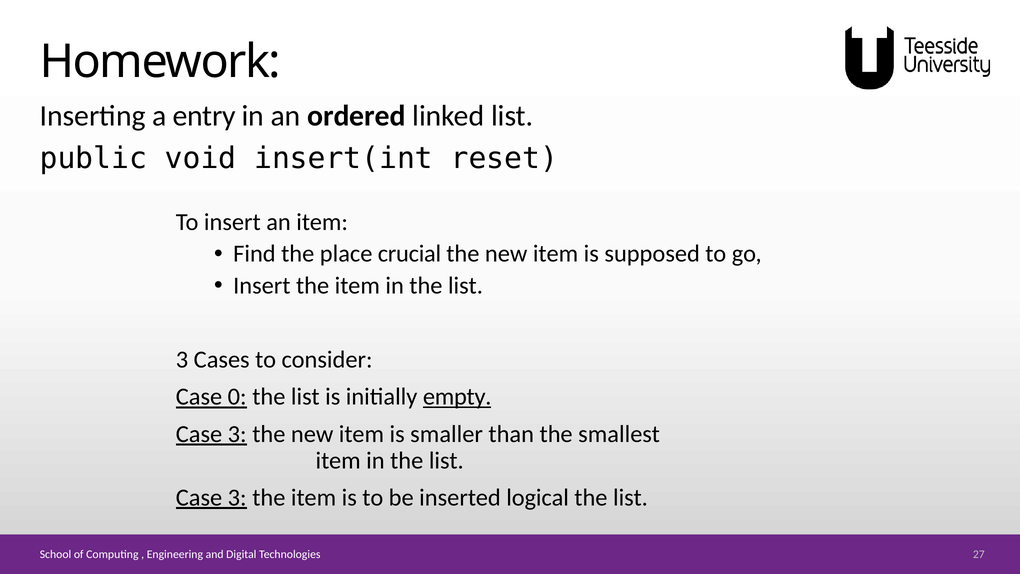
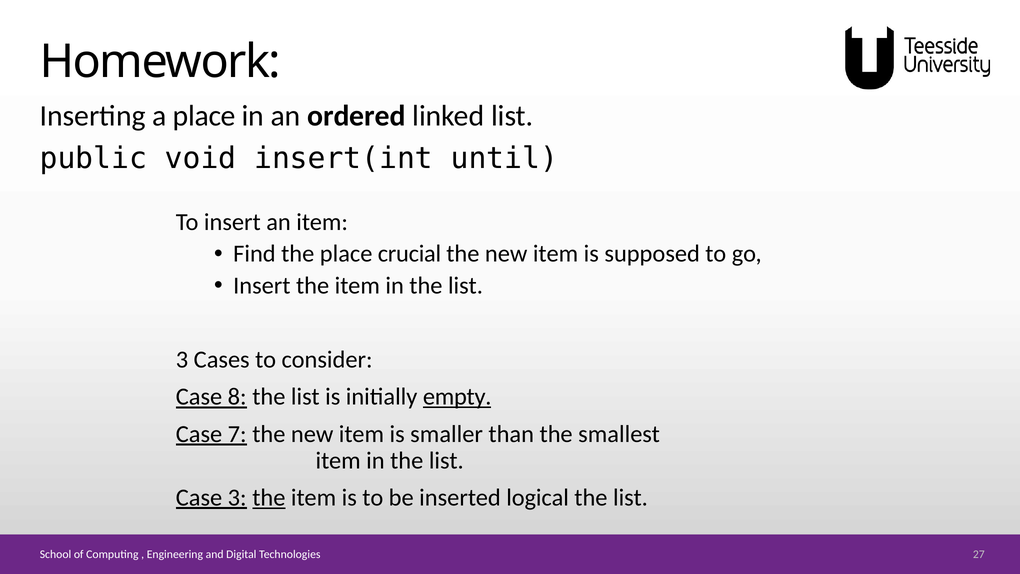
a entry: entry -> place (204, 116)
reset: reset -> until (504, 159)
0: 0 -> 8 (237, 397)
3: 3 -> 7 (237, 434)
the underline: none -> present (269, 497)
